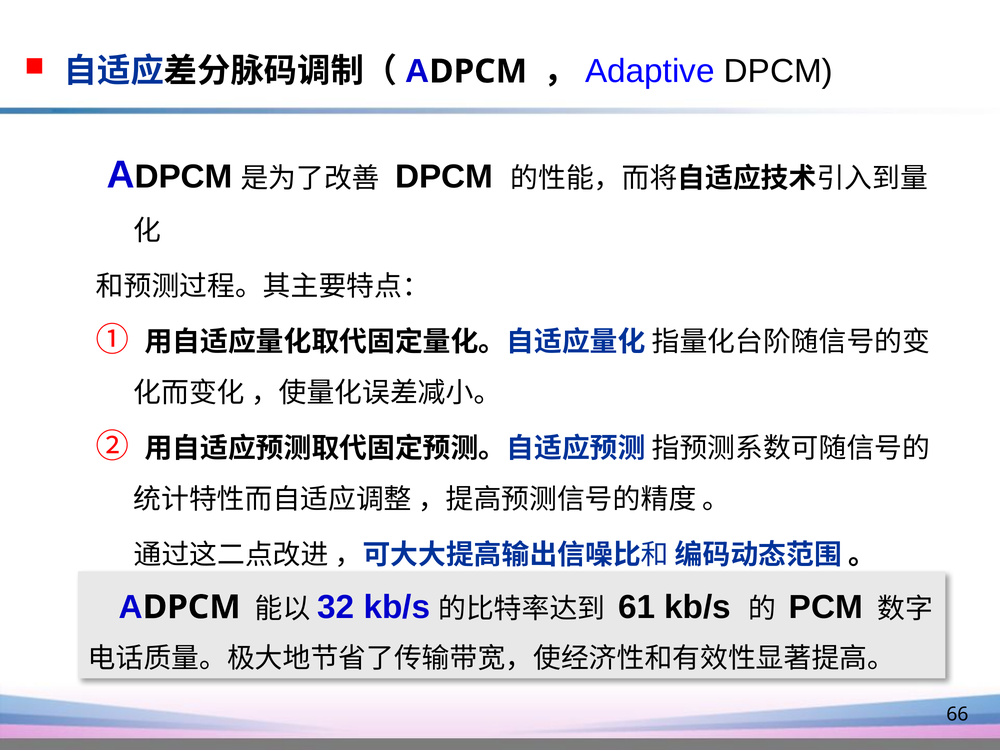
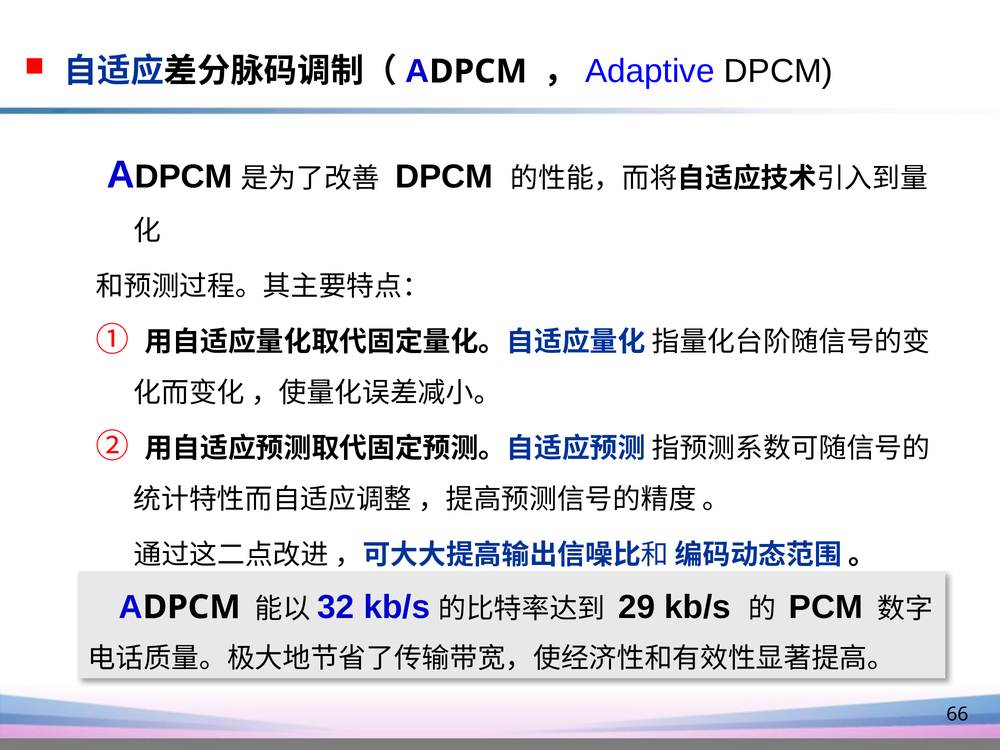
61: 61 -> 29 (637, 607)
